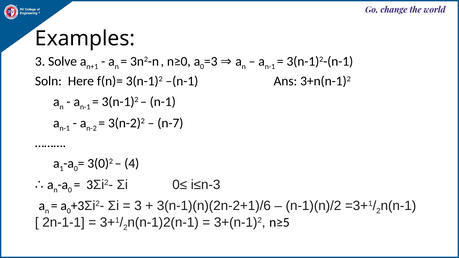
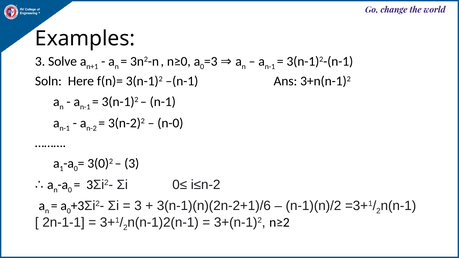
n-7: n-7 -> n-0 (170, 123)
4: 4 -> 3 (132, 164)
i≤n-3: i≤n-3 -> i≤n-2 (206, 185)
n≥5: n≥5 -> n≥2 (279, 222)
